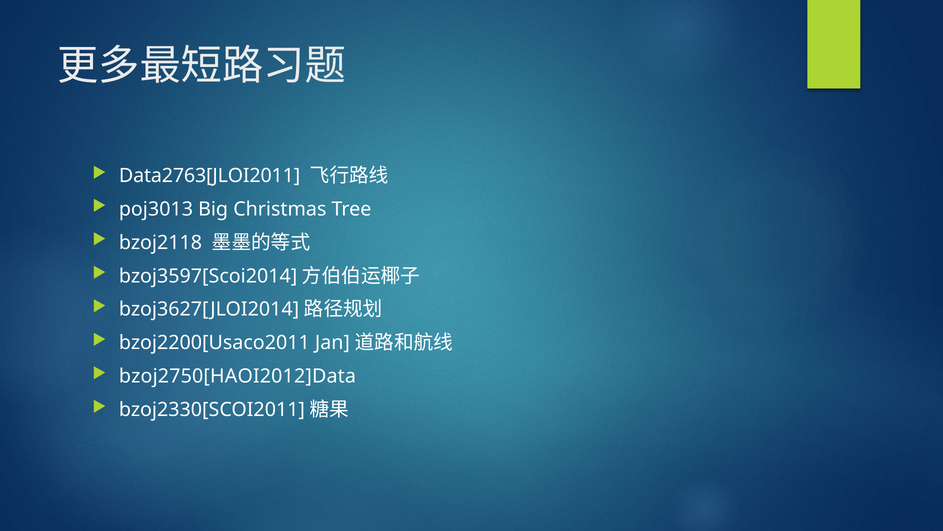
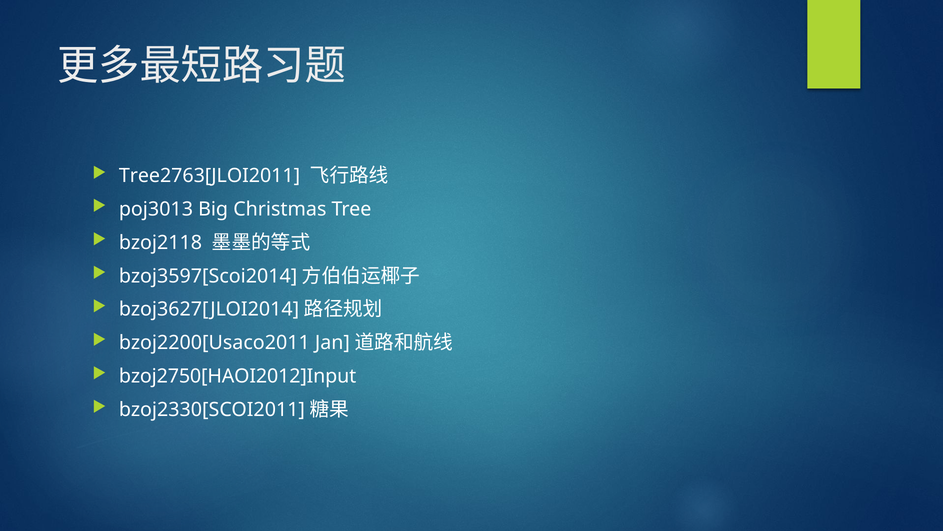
Data2763[JLOI2011: Data2763[JLOI2011 -> Tree2763[JLOI2011 (210, 176)
bzoj2750[HAOI2012]Data: bzoj2750[HAOI2012]Data -> bzoj2750[HAOI2012]Input (238, 376)
